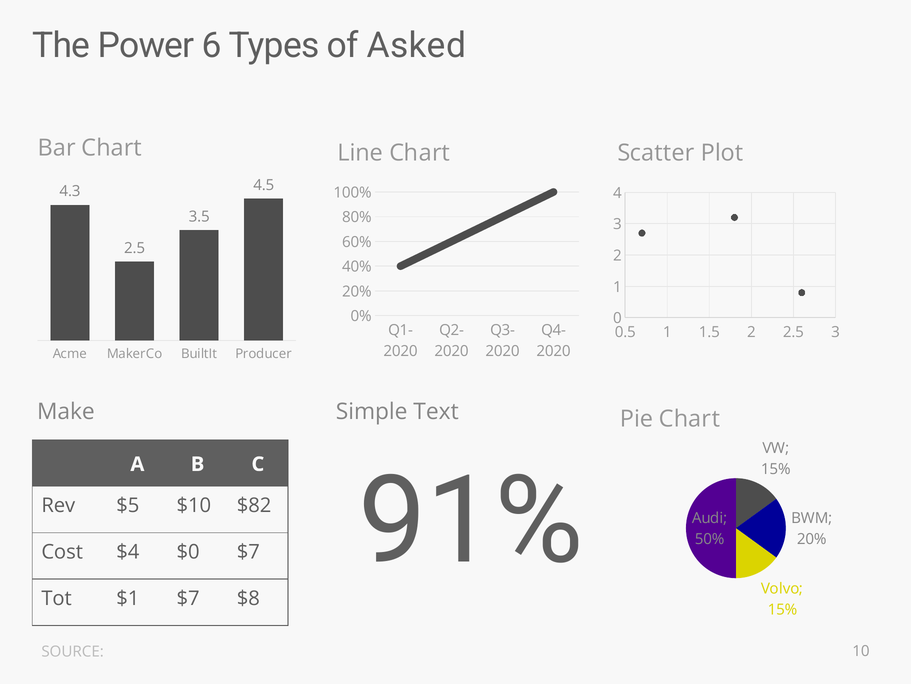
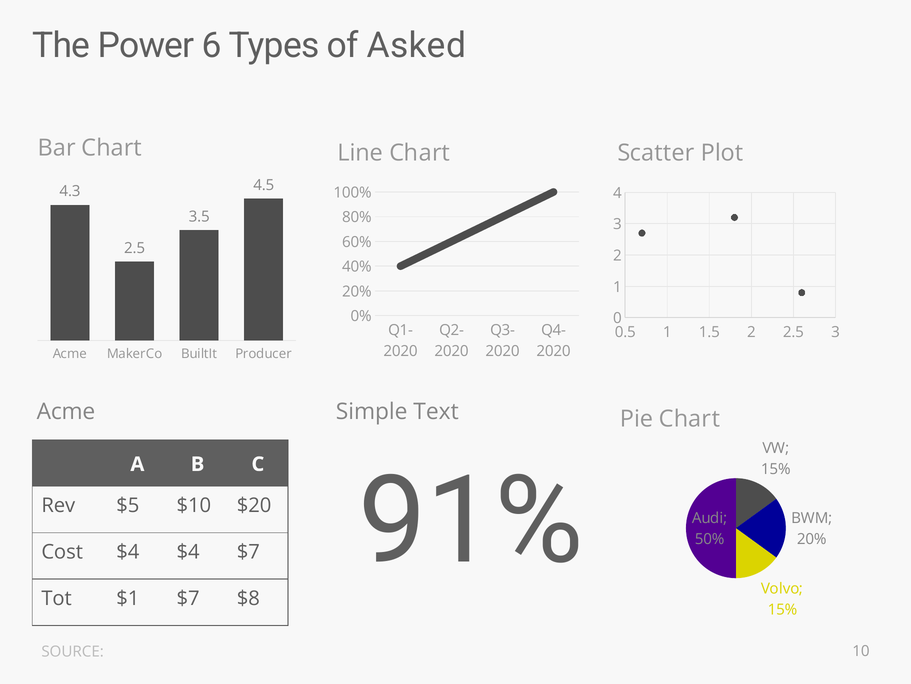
Make: Make -> Acme (66, 411)
$82: $82 -> $20 (254, 505)
$4 $0: $0 -> $4 (188, 552)
